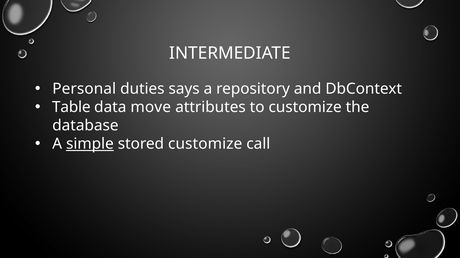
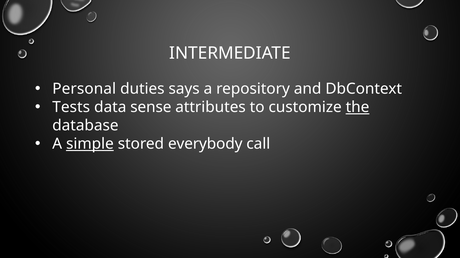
Table: Table -> Tests (71, 108)
move: move -> sense (151, 108)
the underline: none -> present (358, 108)
stored customize: customize -> everybody (205, 144)
